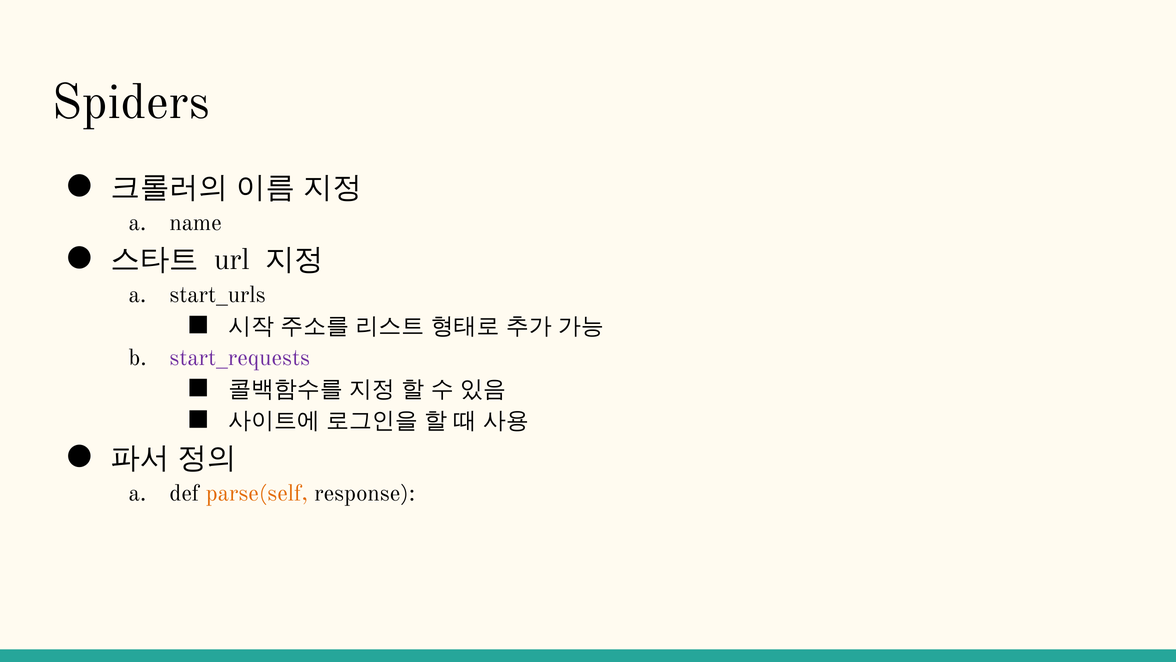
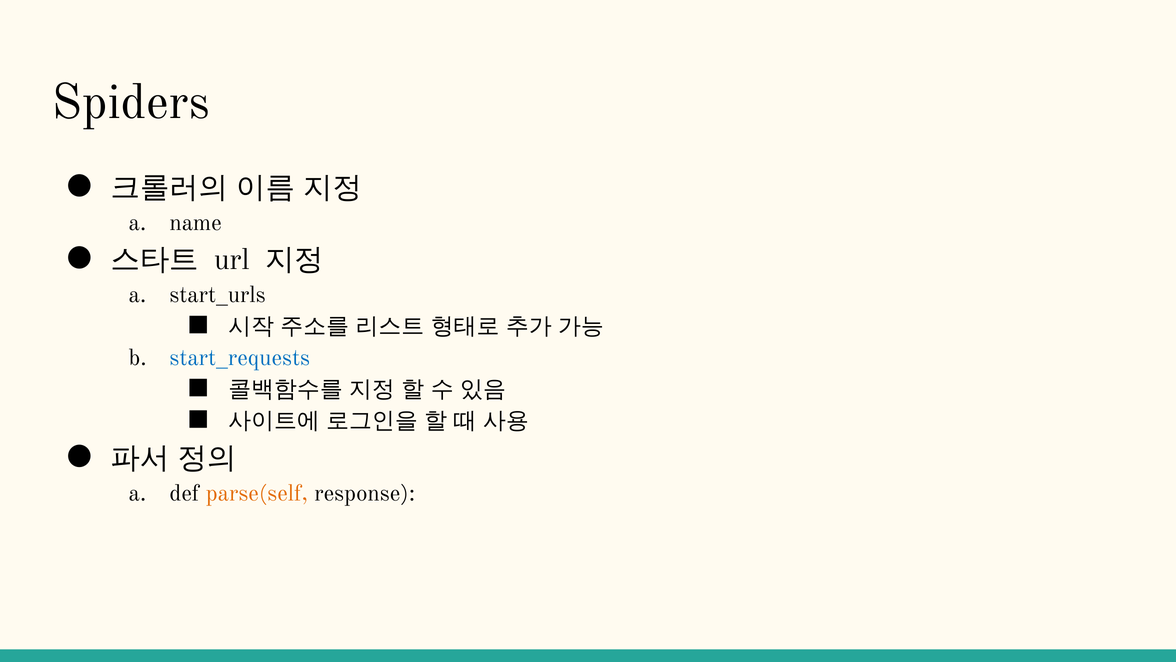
start_requests colour: purple -> blue (240, 358)
